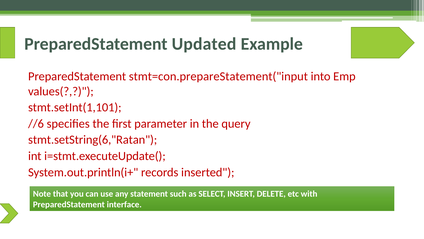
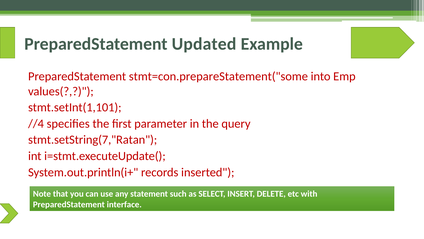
stmt=con.prepareStatement("input: stmt=con.prepareStatement("input -> stmt=con.prepareStatement("some (218, 76)
//6: //6 -> //4 (36, 123)
stmt.setString(6,"Ratan: stmt.setString(6,"Ratan -> stmt.setString(7,"Ratan (93, 140)
